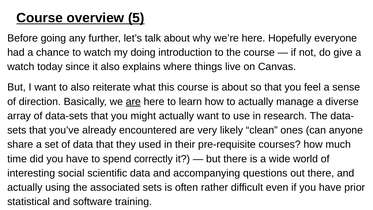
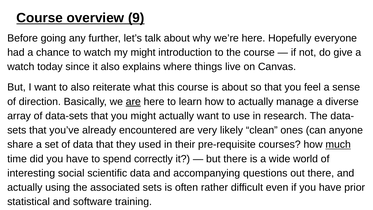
5: 5 -> 9 (136, 18)
my doing: doing -> might (143, 52)
much underline: none -> present (338, 144)
